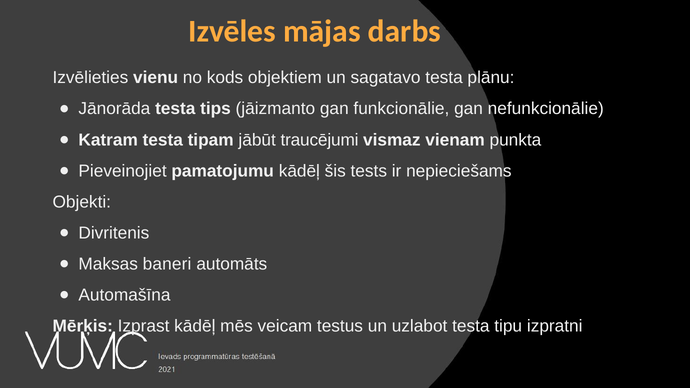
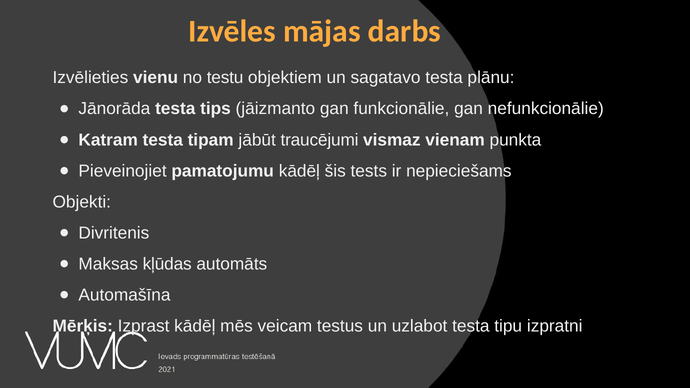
kods: kods -> testu (225, 78)
baneri: baneri -> kļūdas (167, 264)
